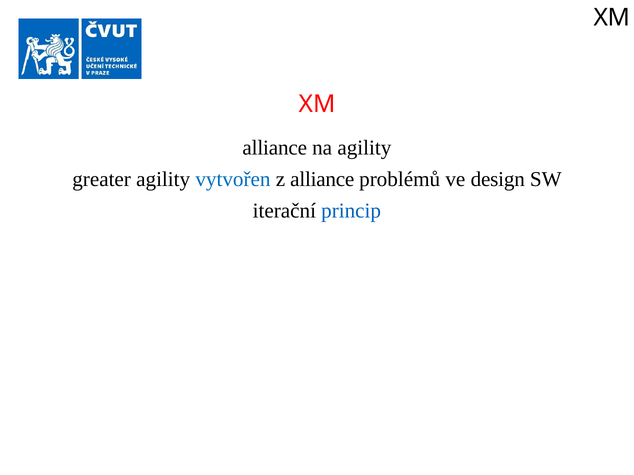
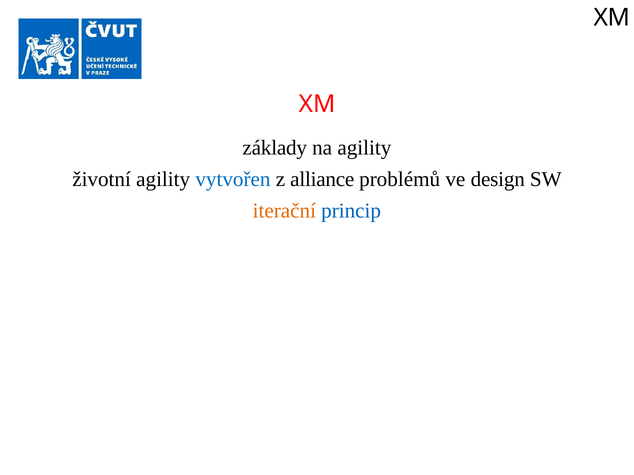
alliance: alliance -> základy (275, 148)
greater: greater -> životní (102, 180)
iterační colour: black -> orange (284, 211)
